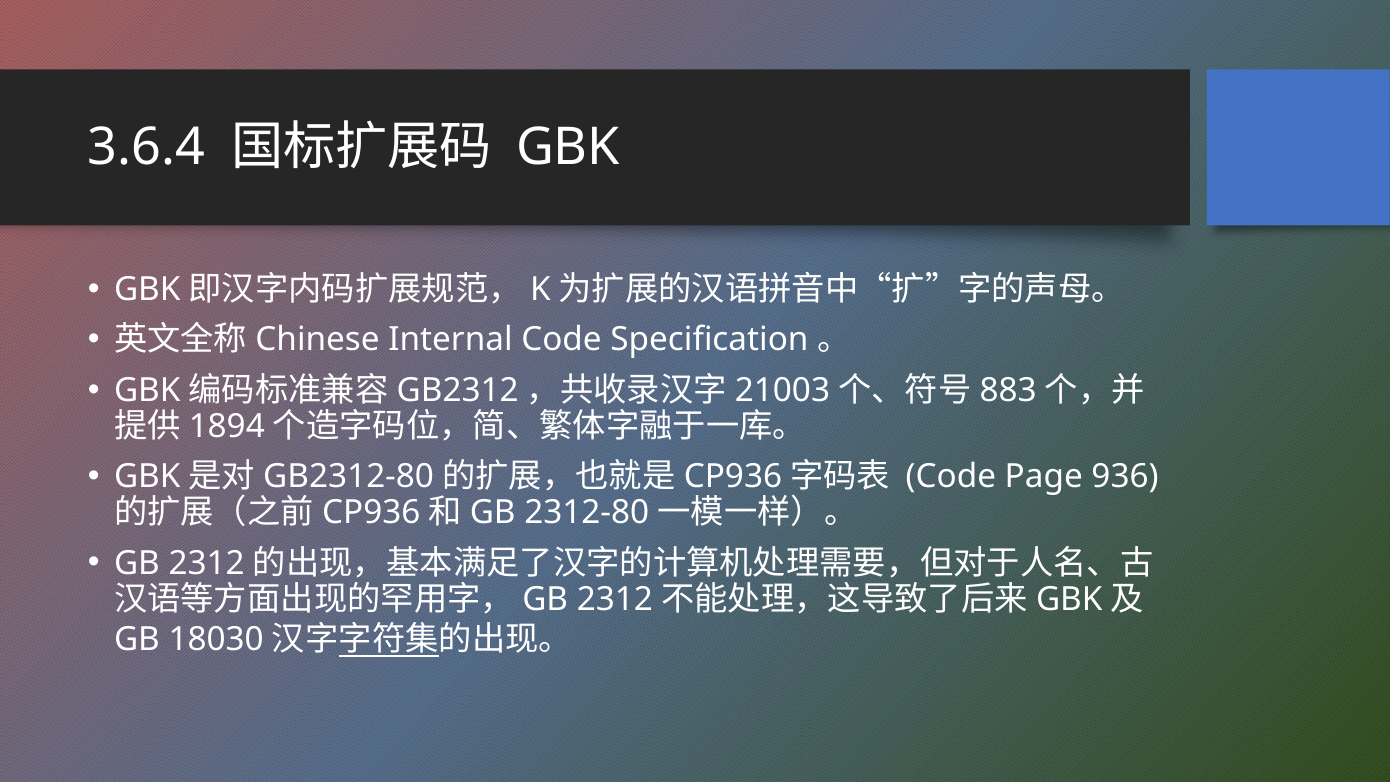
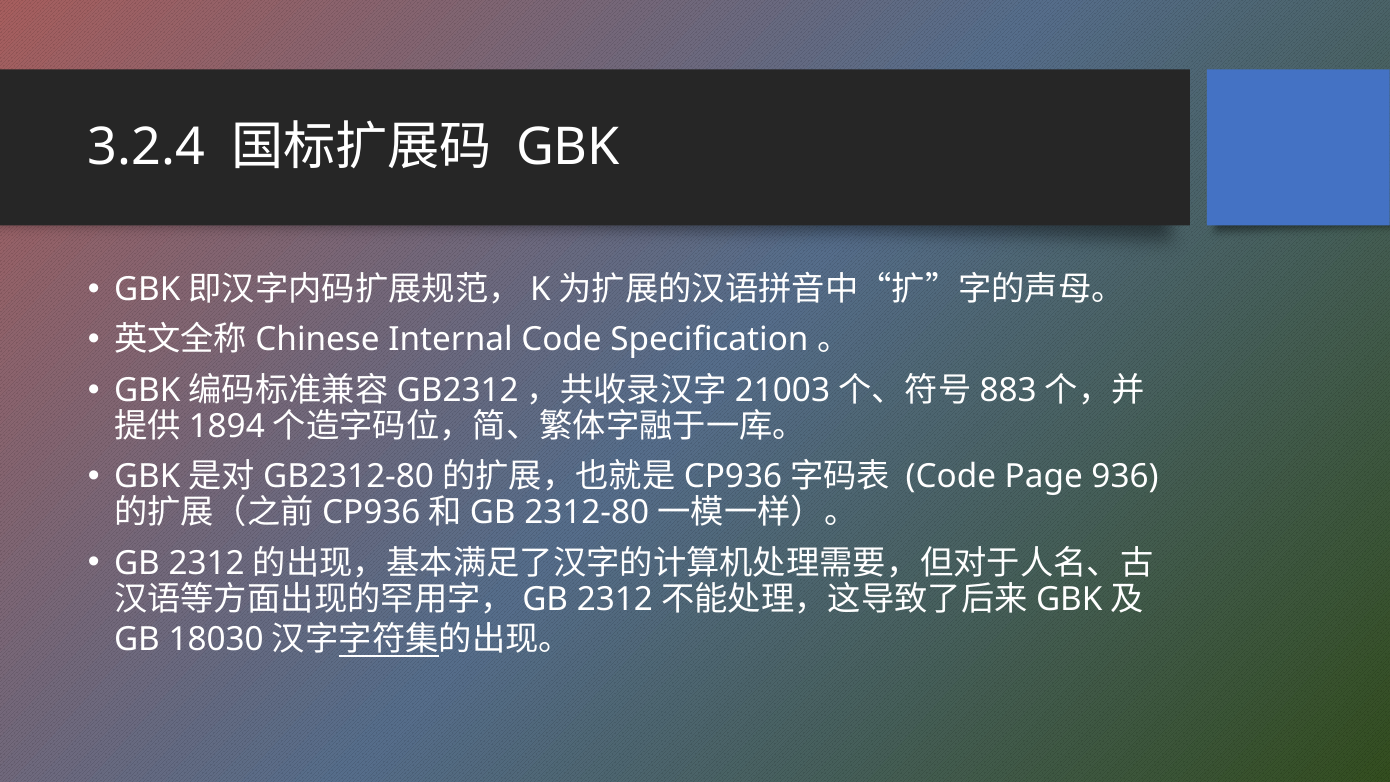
3.6.4: 3.6.4 -> 3.2.4 (147, 147)
